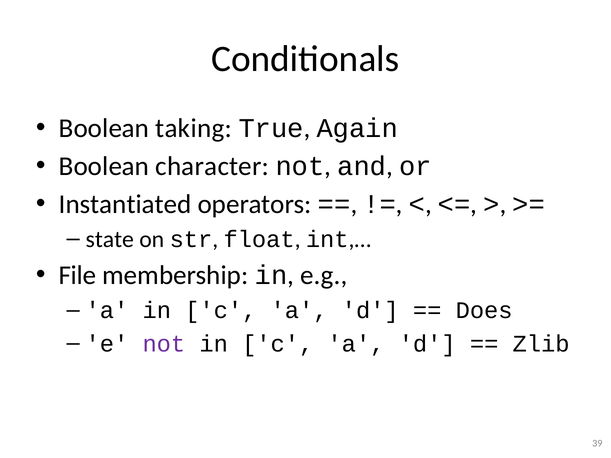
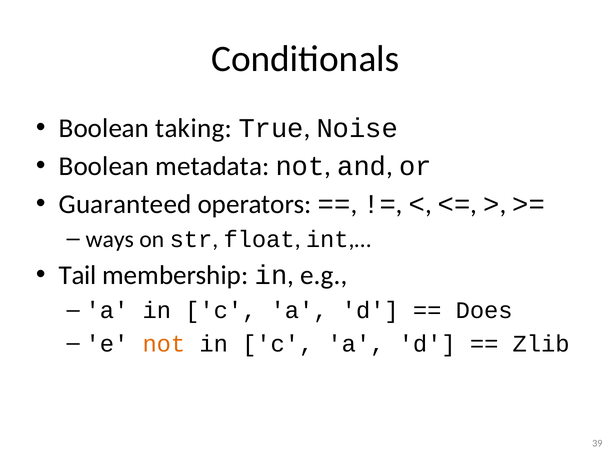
Again: Again -> Noise (357, 128)
character: character -> metadata (212, 166)
Instantiated: Instantiated -> Guaranteed (125, 204)
state: state -> ways (110, 239)
File: File -> Tail (78, 276)
not colour: purple -> orange (164, 344)
